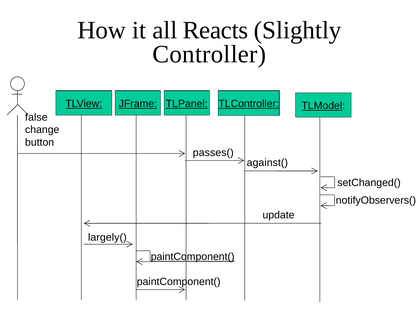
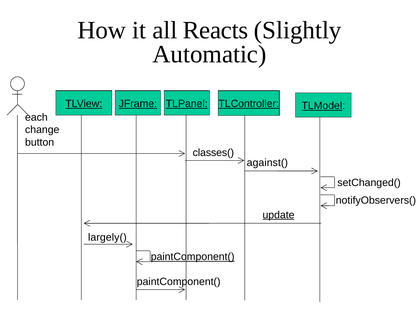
Controller: Controller -> Automatic (209, 54)
false: false -> each (36, 117)
passes(: passes( -> classes( (213, 153)
update underline: none -> present (278, 215)
